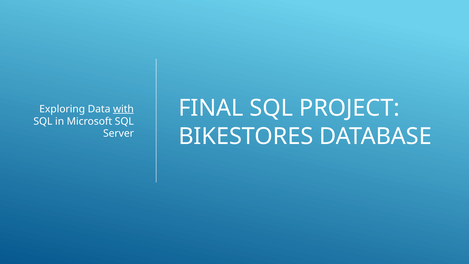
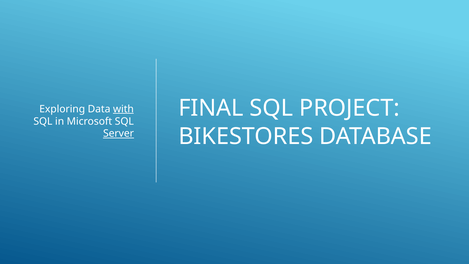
Server underline: none -> present (119, 134)
